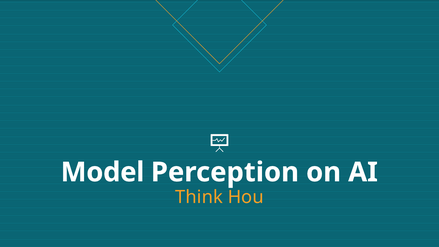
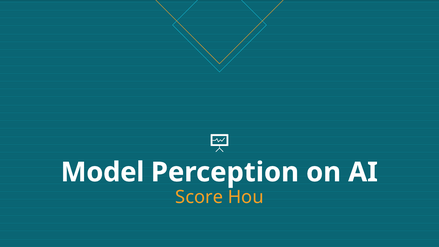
Think: Think -> Score (199, 197)
